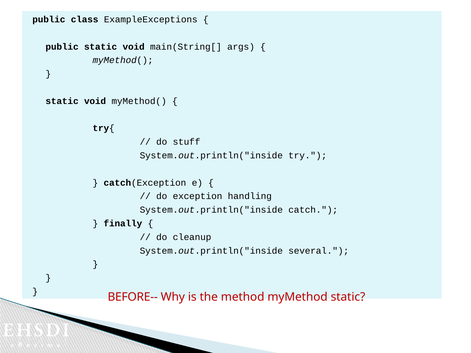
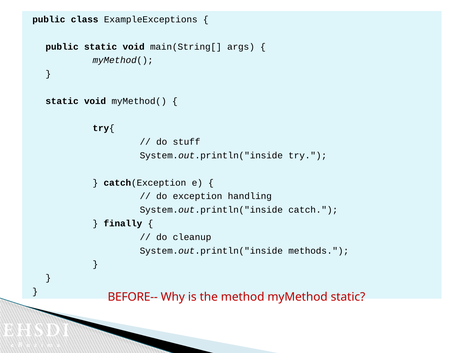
several: several -> methods (319, 251)
